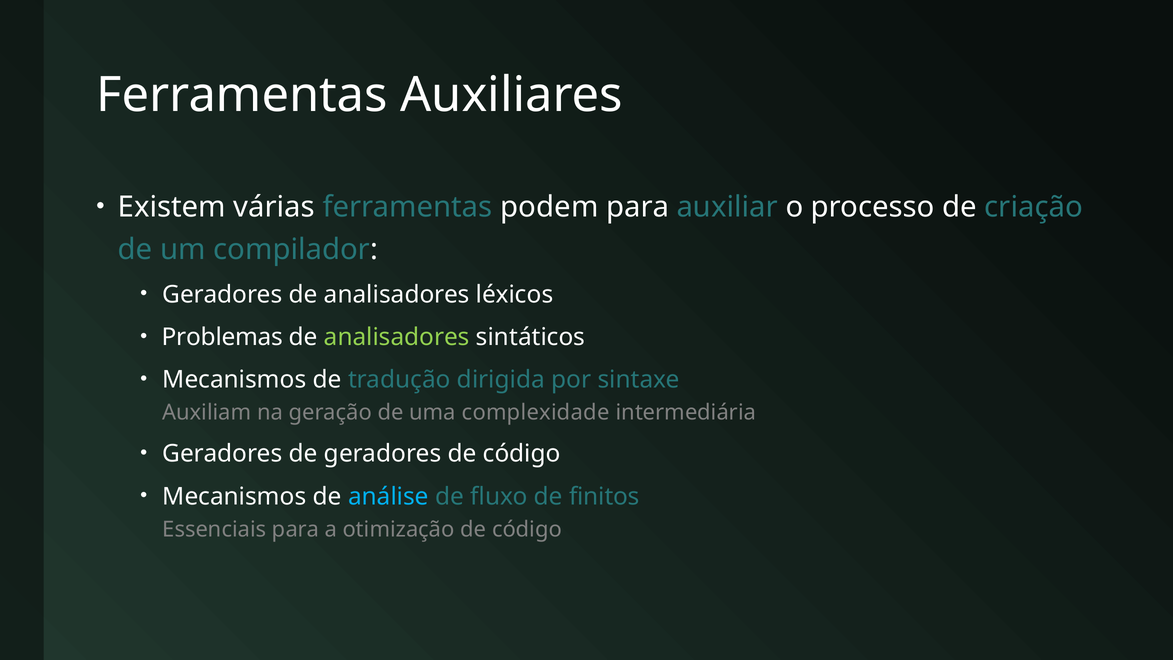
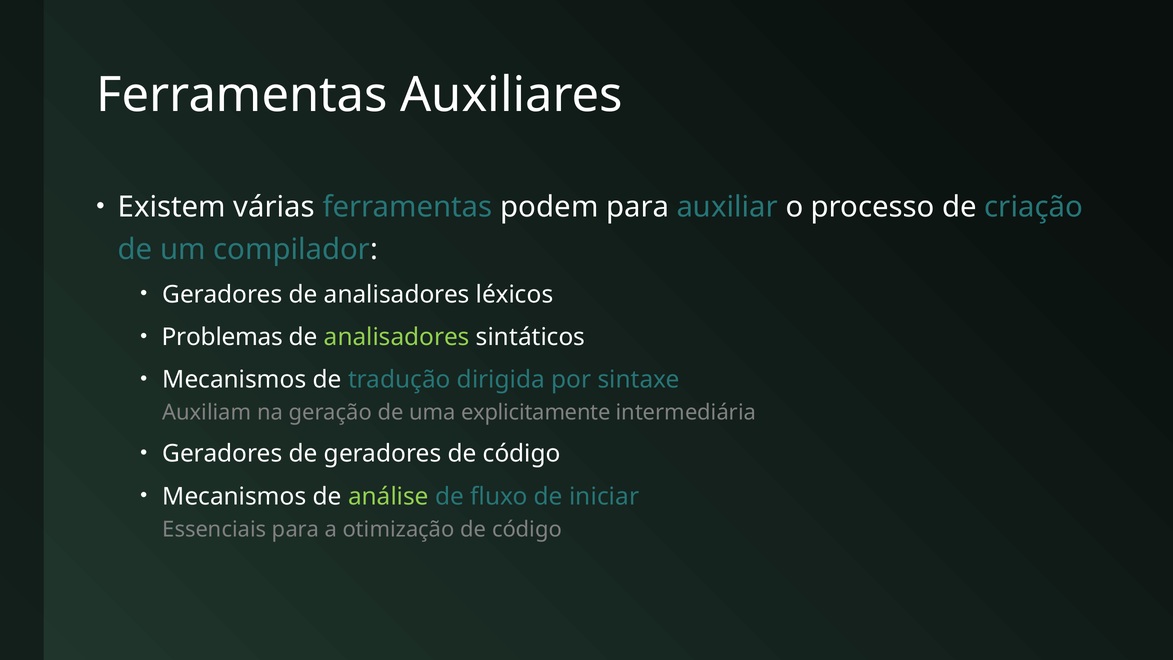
complexidade: complexidade -> explicitamente (536, 413)
análise colour: light blue -> light green (388, 496)
finitos: finitos -> iniciar (604, 496)
